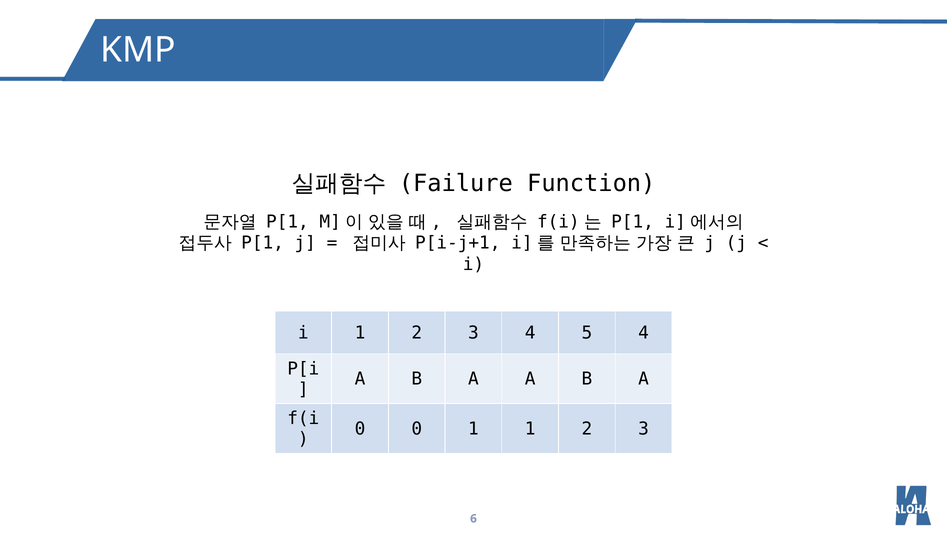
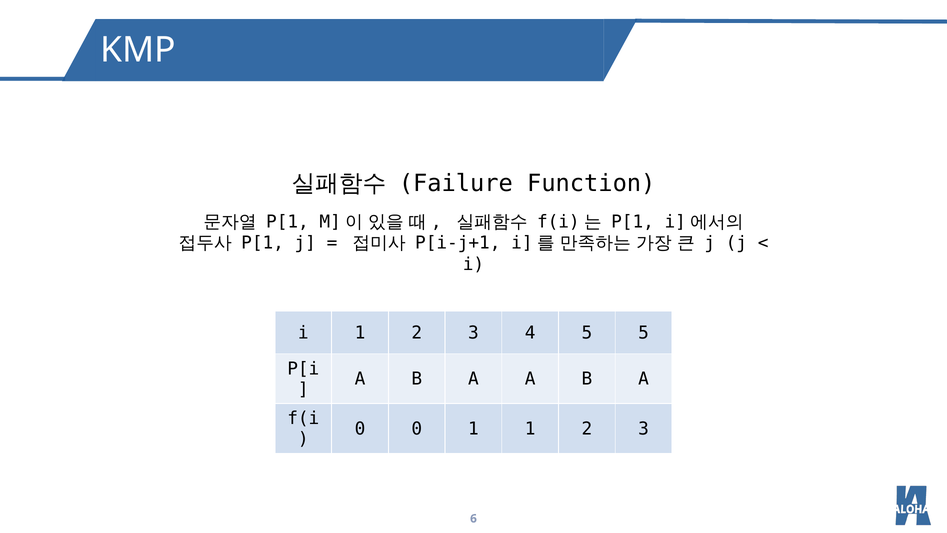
5 4: 4 -> 5 (644, 332)
